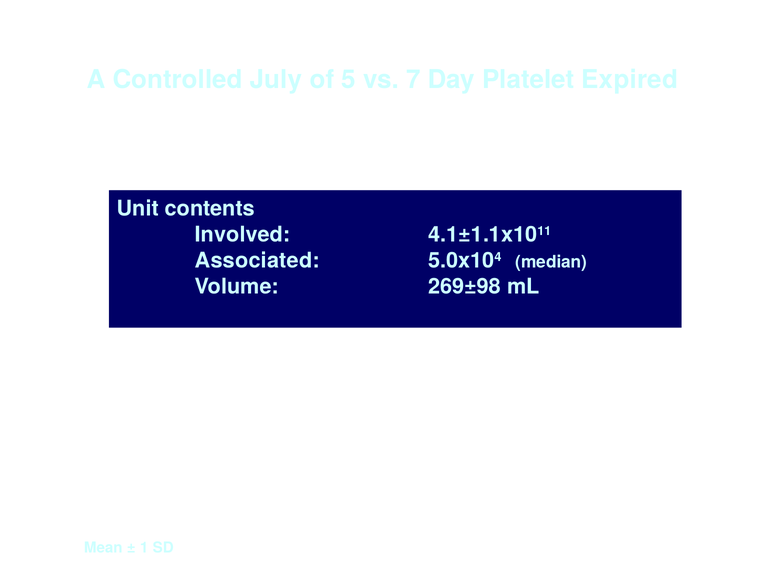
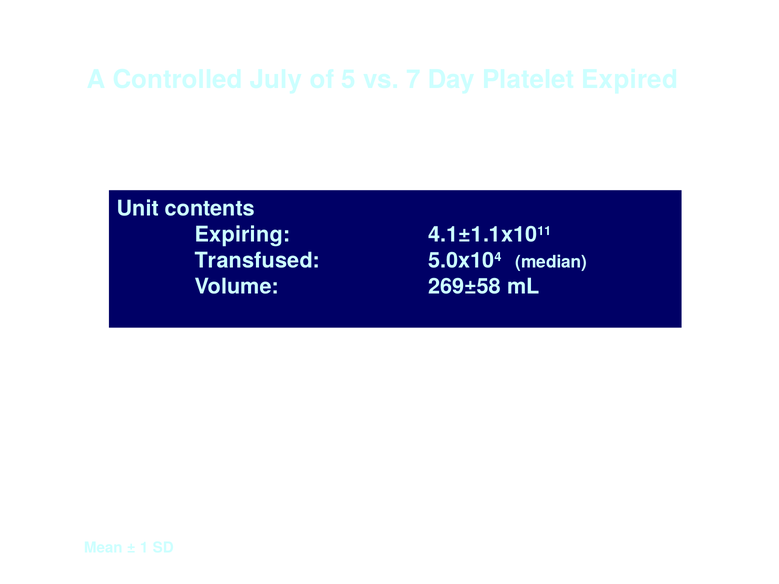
Involved: Involved -> Expiring (242, 235)
Associated: Associated -> Transfused (257, 261)
269±98: 269±98 -> 269±58 (465, 287)
